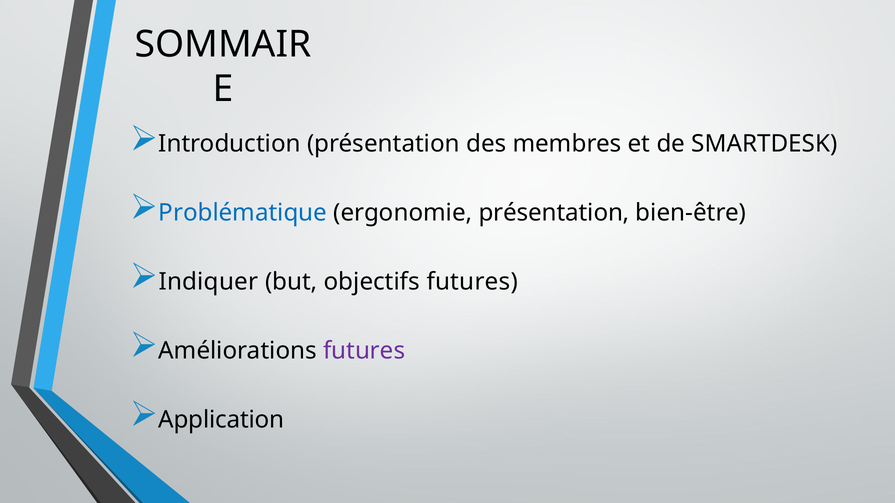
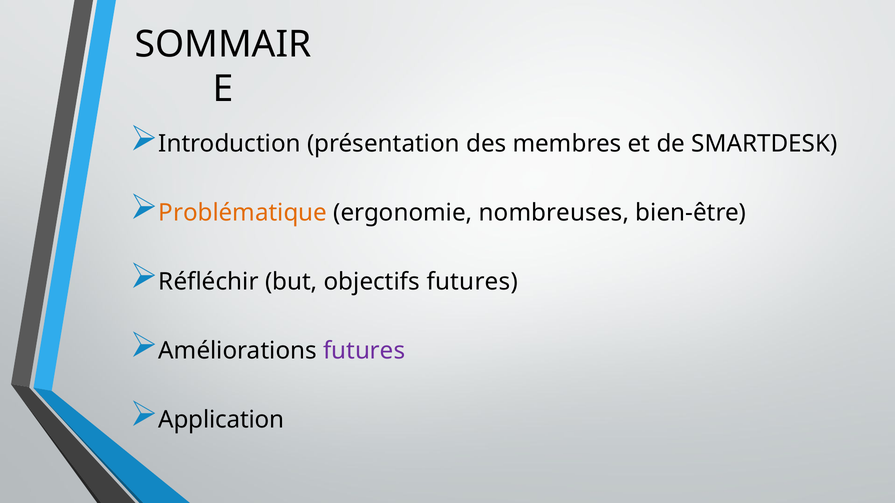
Problématique colour: blue -> orange (243, 213)
ergonomie présentation: présentation -> nombreuses (554, 213)
Indiquer: Indiquer -> Réfléchir (209, 282)
